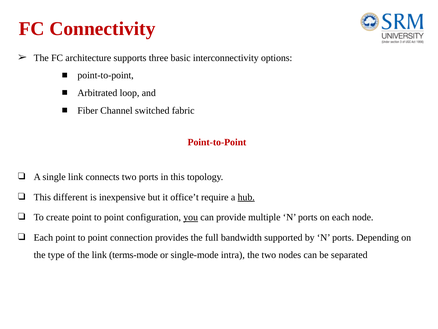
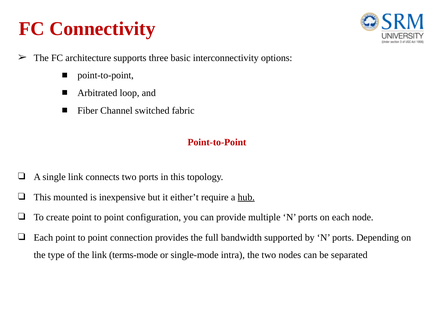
different: different -> mounted (71, 197)
office’t: office’t -> either’t (184, 197)
you underline: present -> none (191, 217)
